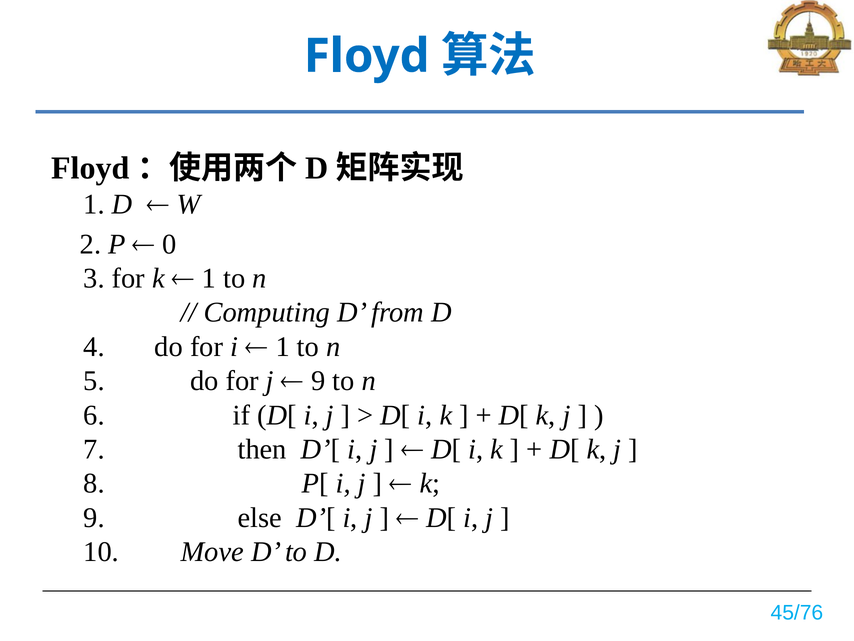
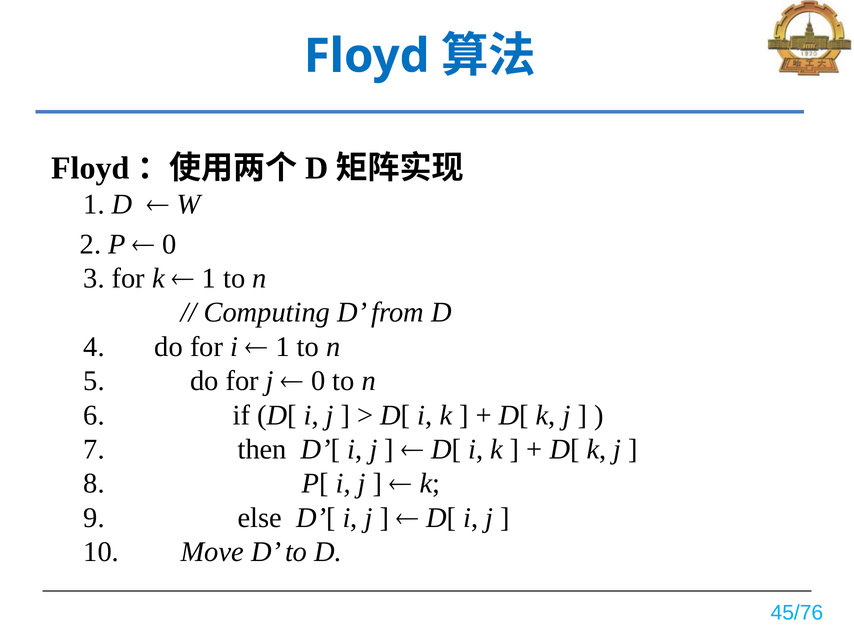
9: 9 -> 0 (318, 381)
